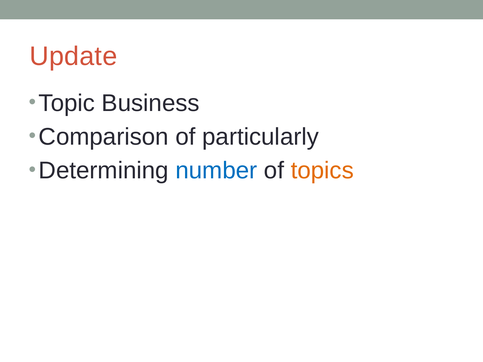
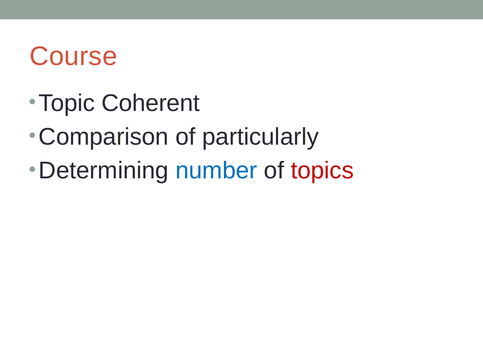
Update: Update -> Course (73, 56)
Business: Business -> Coherent (151, 103)
topics colour: orange -> red (322, 171)
